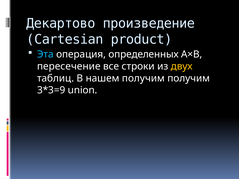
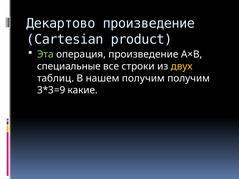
Эта colour: light blue -> light green (45, 54)
операция определенных: определенных -> произведение (143, 54)
пересечение: пересечение -> специальные (69, 66)
union: union -> какие (83, 90)
